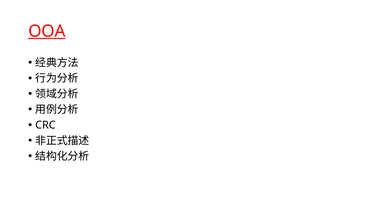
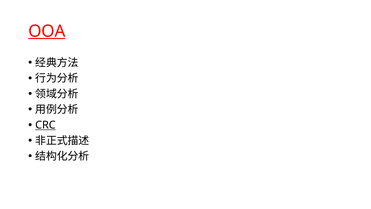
CRC underline: none -> present (45, 125)
